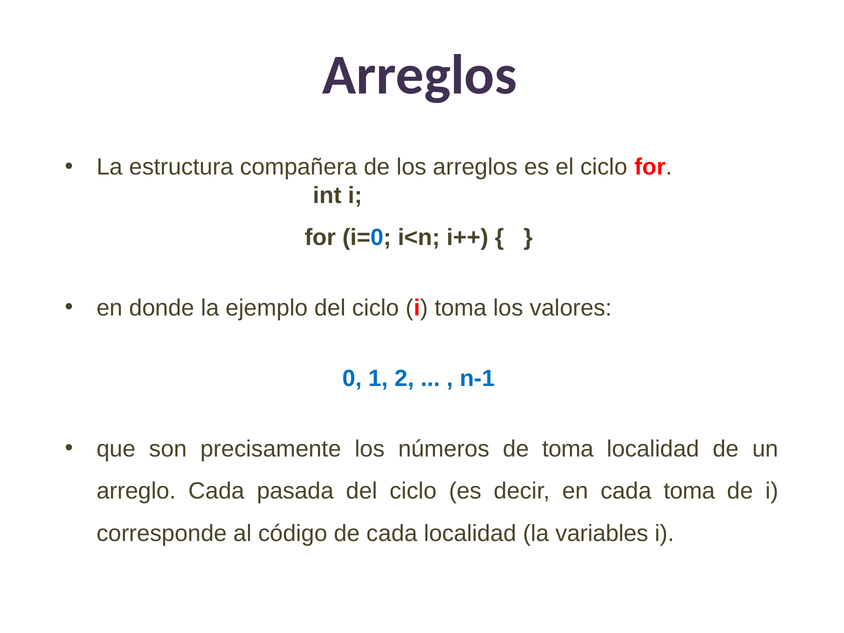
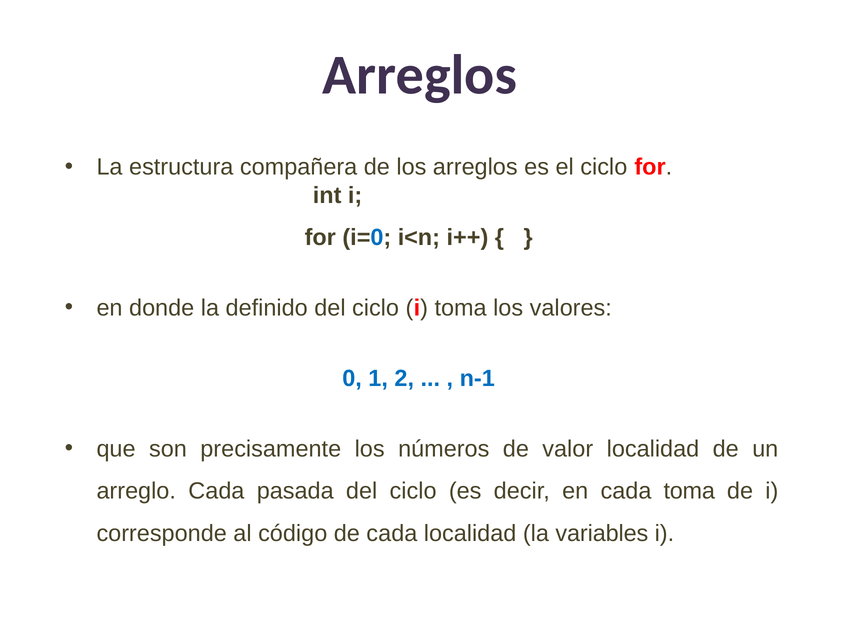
ejemplo: ejemplo -> definido (267, 308)
de toma: toma -> valor (568, 449)
